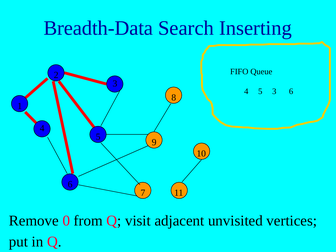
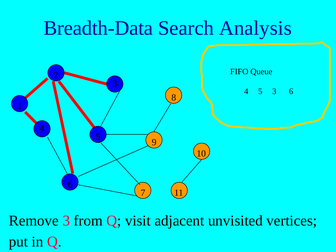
Inserting: Inserting -> Analysis (255, 28)
Remove 0: 0 -> 3 (66, 221)
